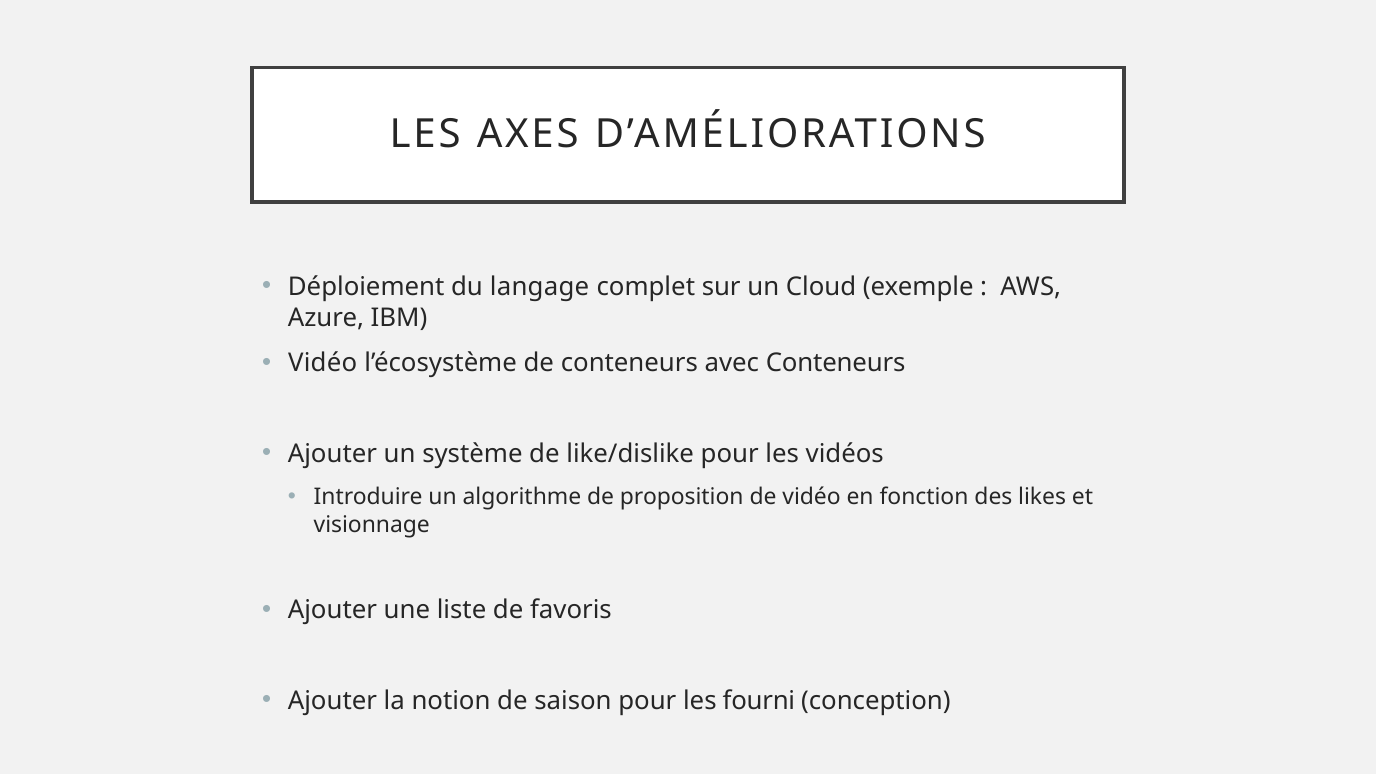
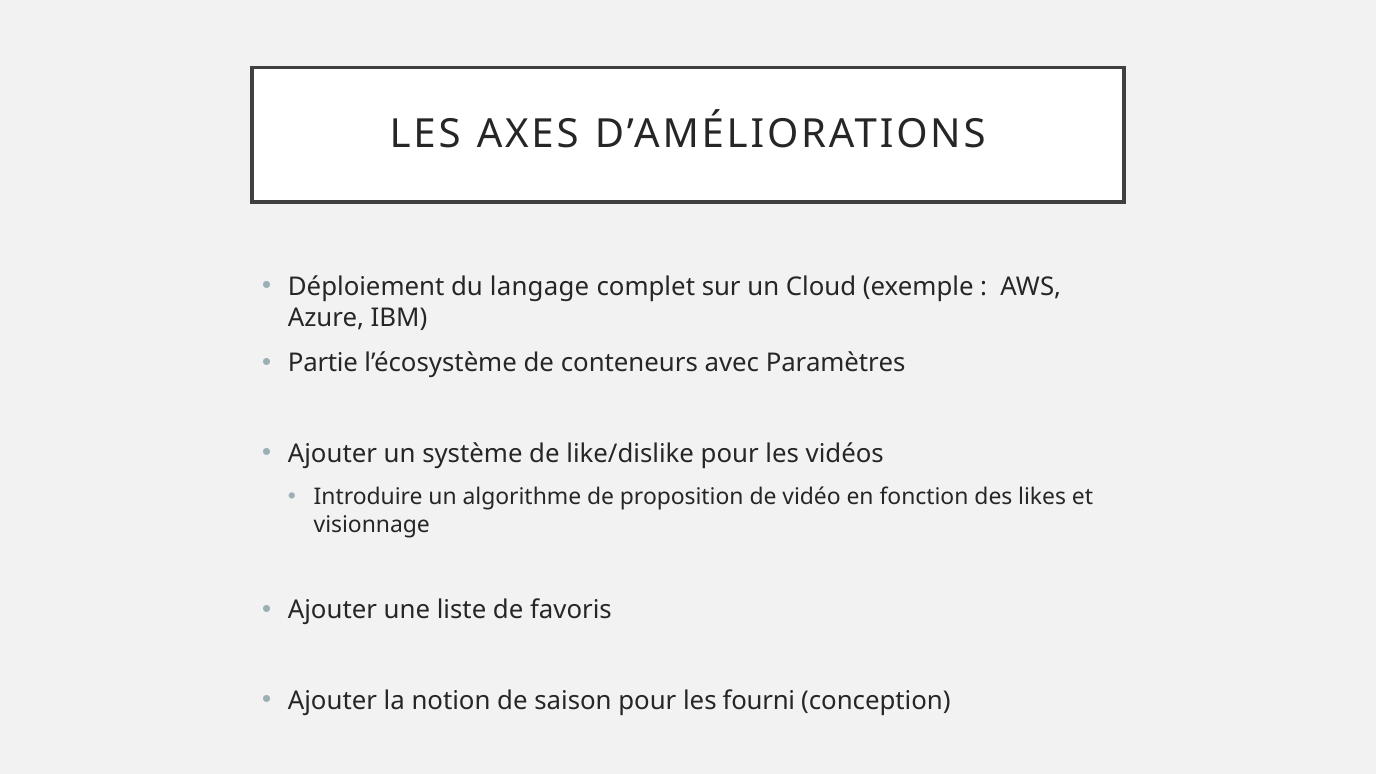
Vidéo: Vidéo -> Partie (323, 363)
avec Conteneurs: Conteneurs -> Paramètres (836, 363)
